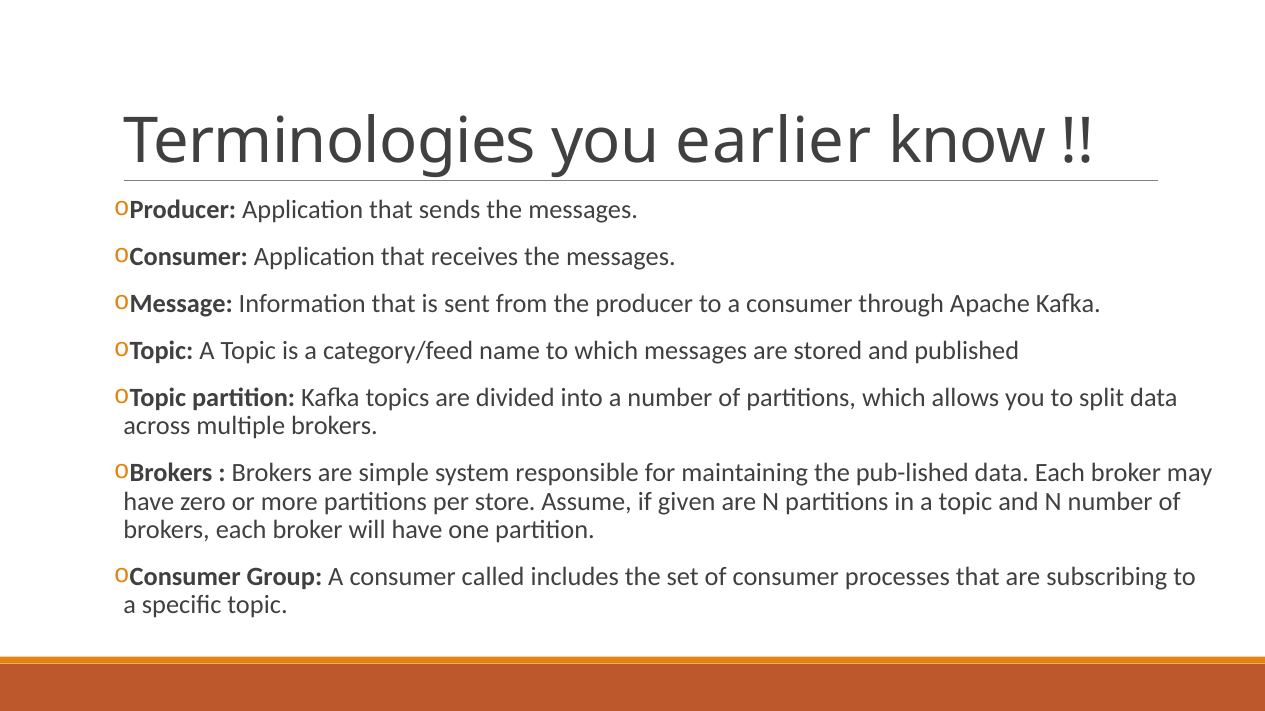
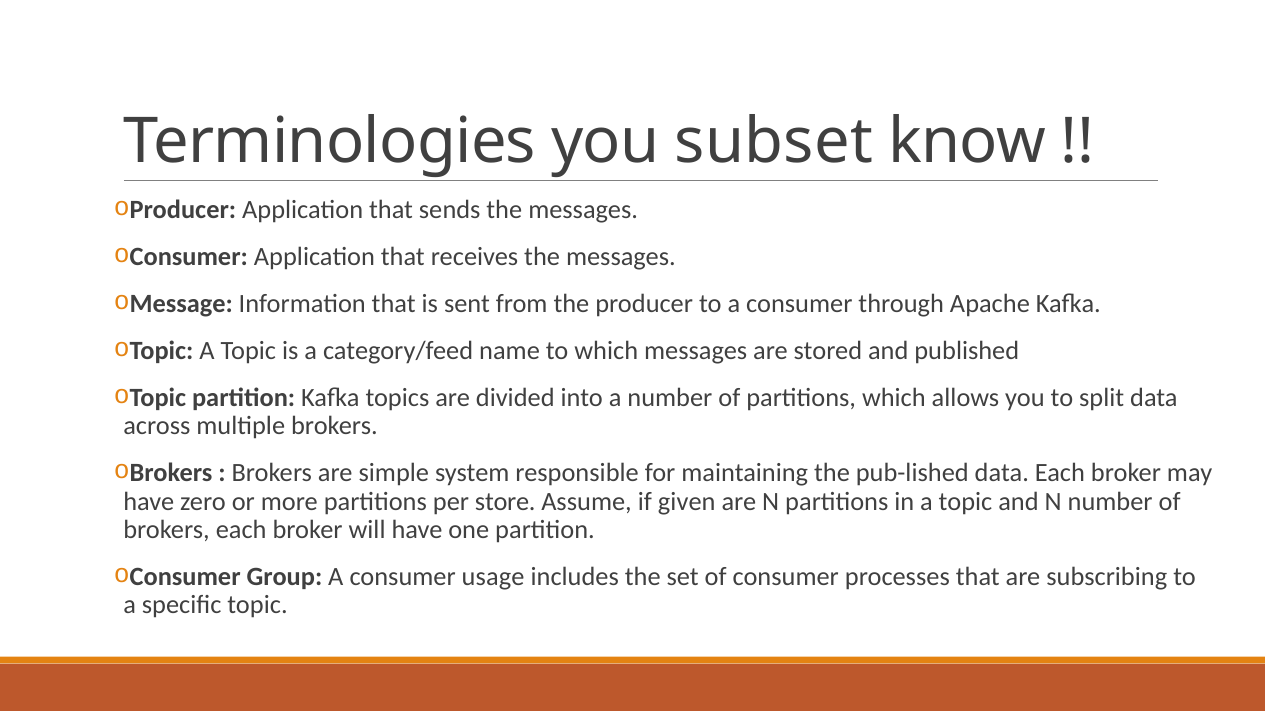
earlier: earlier -> subset (774, 142)
called: called -> usage (493, 577)
